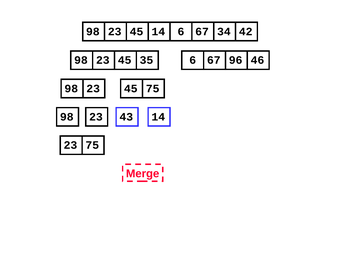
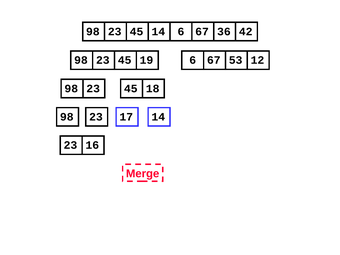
34: 34 -> 36 (224, 32)
35: 35 -> 19 (146, 60)
96: 96 -> 53 (236, 60)
46: 46 -> 12 (257, 60)
75: 75 -> 18 (153, 89)
43: 43 -> 17 (126, 117)
75: 75 -> 16 (92, 145)
